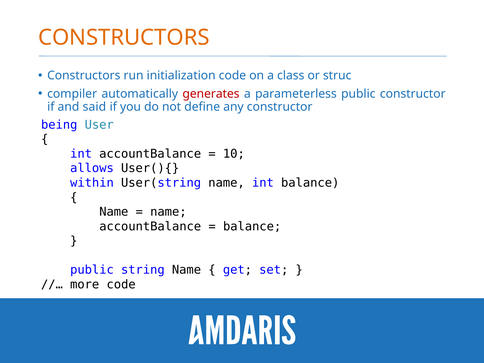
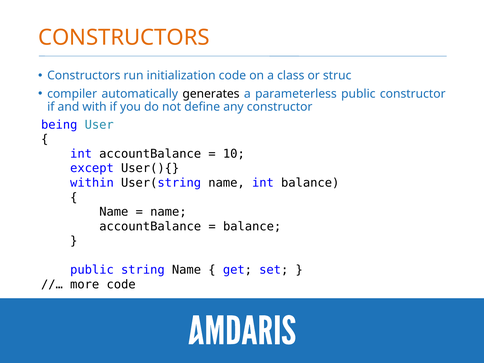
generates colour: red -> black (211, 94)
said: said -> with (94, 107)
allows: allows -> except (92, 168)
